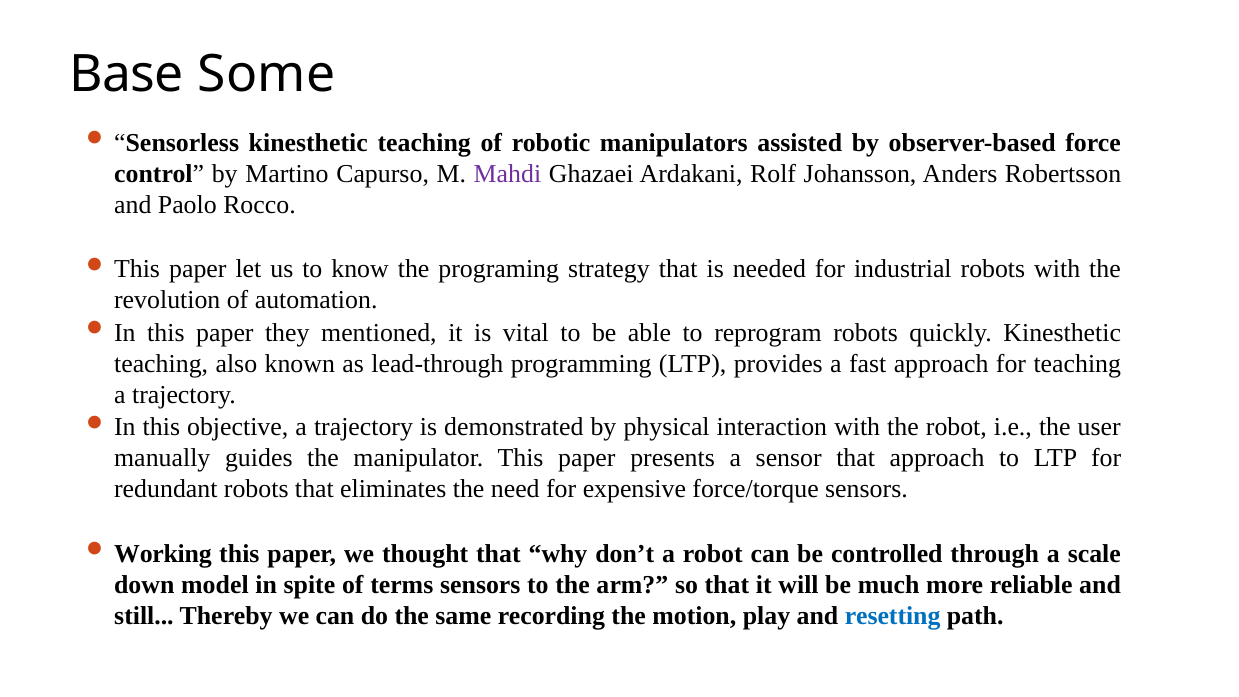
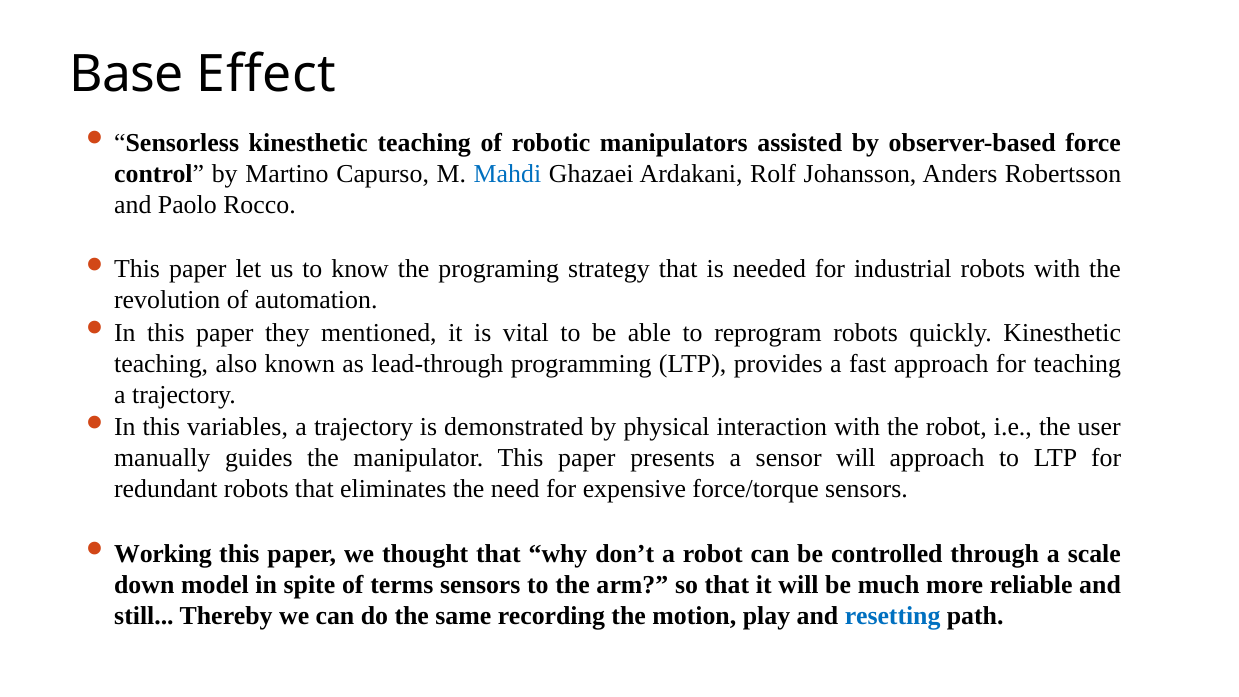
Some: Some -> Effect (266, 74)
Mahdi colour: purple -> blue (507, 174)
objective: objective -> variables (238, 427)
sensor that: that -> will (856, 458)
